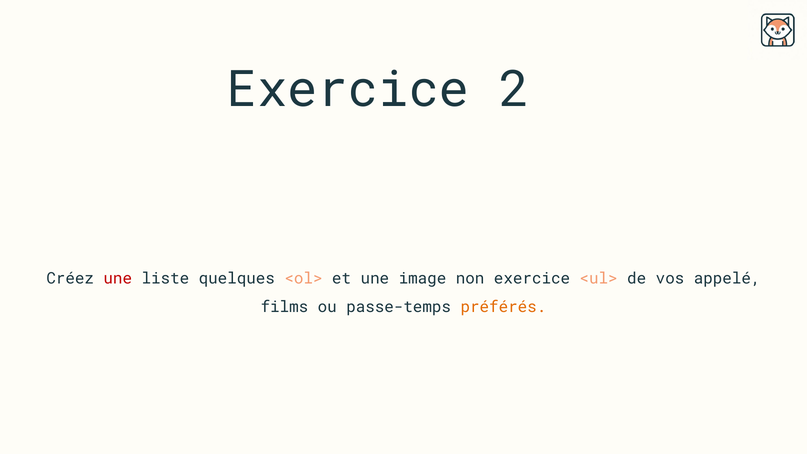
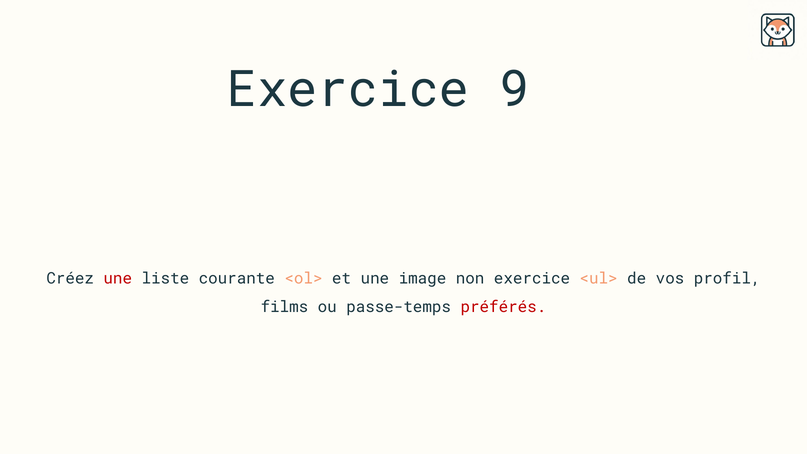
2: 2 -> 9 (514, 90)
quelques: quelques -> courante (237, 278)
appelé: appelé -> profil (727, 278)
préférés colour: orange -> red (503, 307)
